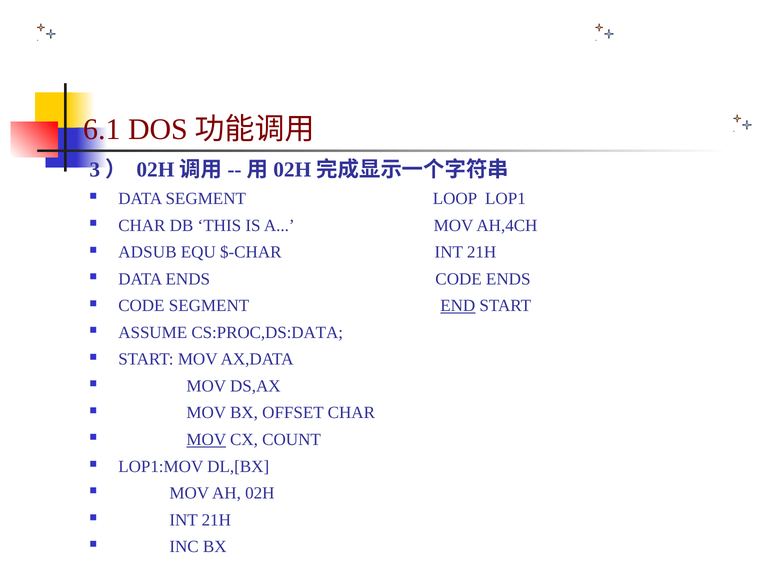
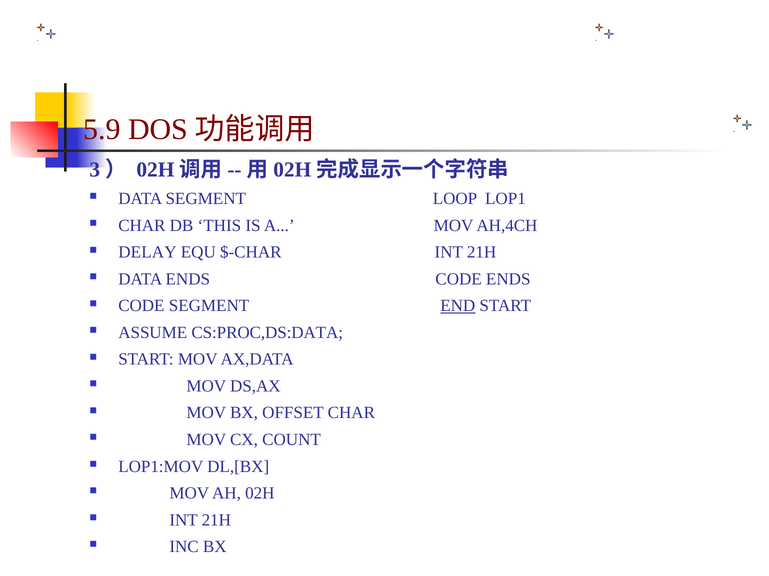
6.1: 6.1 -> 5.9 (102, 129)
ADSUB: ADSUB -> DELAY (147, 253)
MOV underline: present -> none (206, 440)
